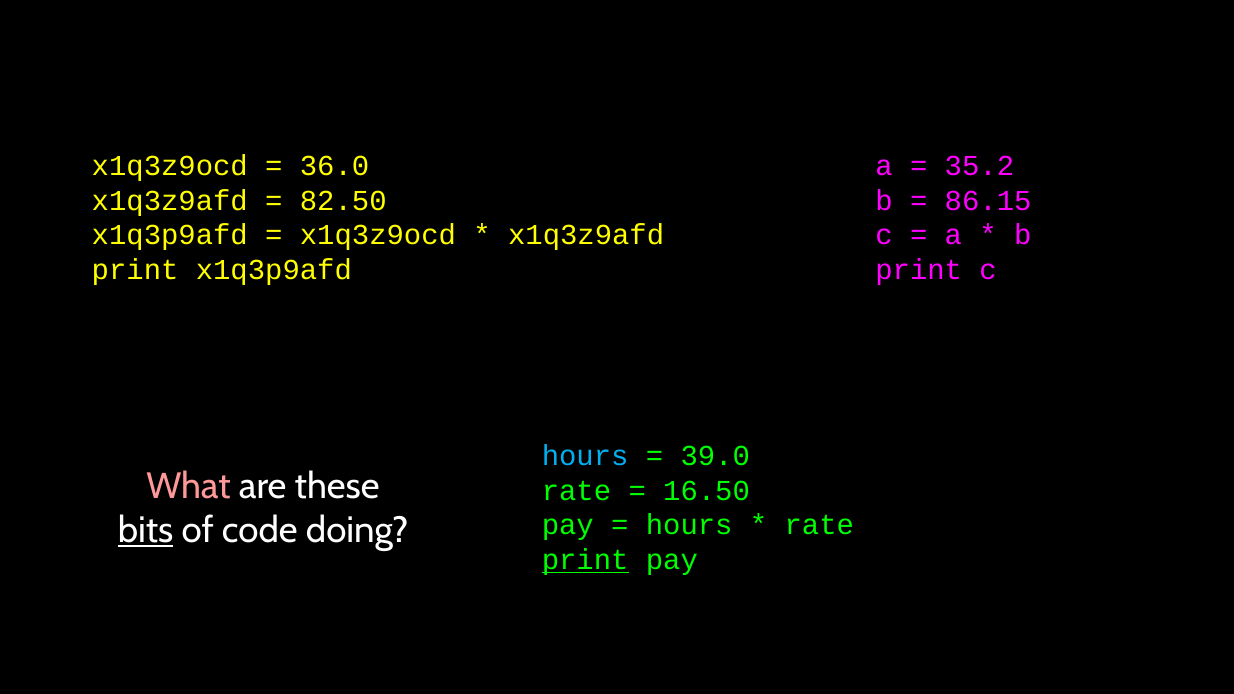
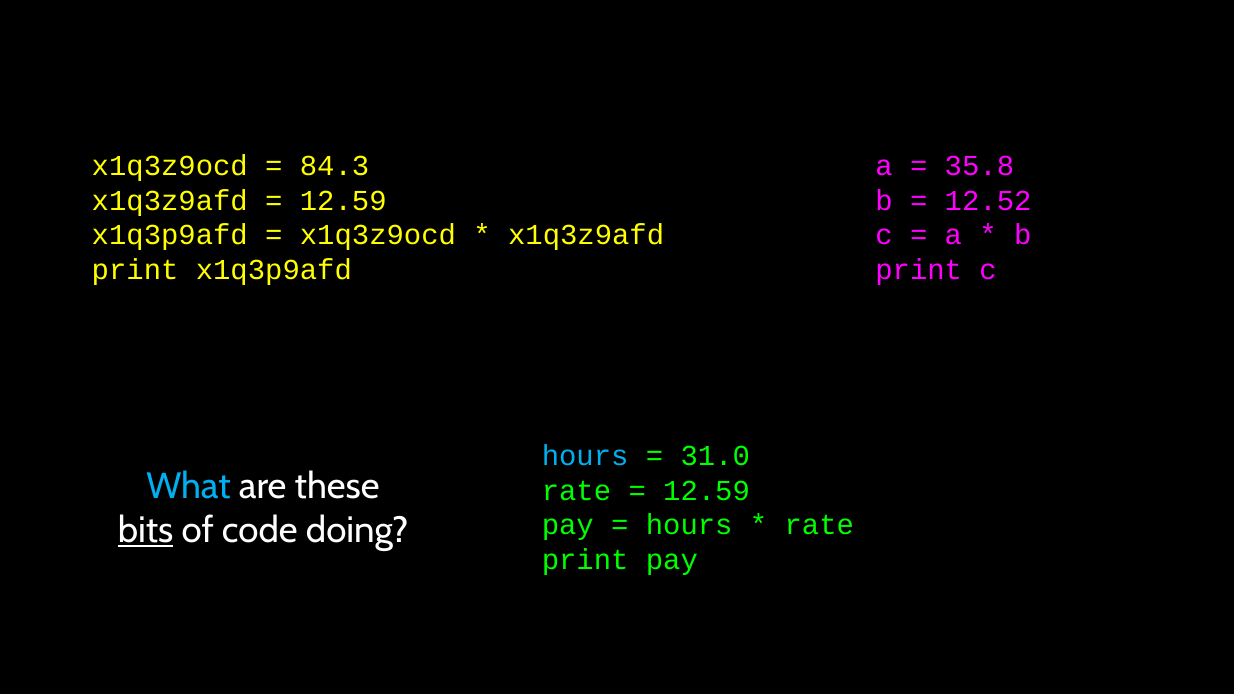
36.0: 36.0 -> 84.3 (335, 166)
35.2: 35.2 -> 35.8 (979, 166)
82.50: 82.50 -> 12.59 (343, 201)
86.15: 86.15 -> 12.52 (988, 201)
39.0: 39.0 -> 31.0 (715, 456)
What colour: pink -> light blue (189, 487)
16.50: 16.50 -> 12.59 (707, 491)
print underline: present -> none (585, 560)
